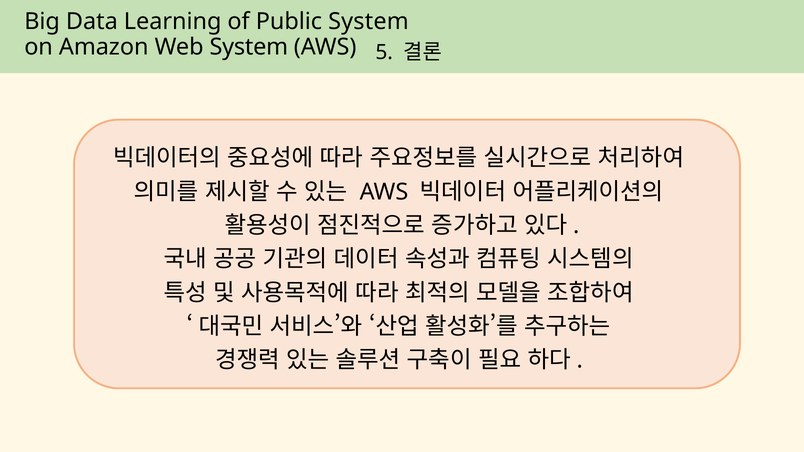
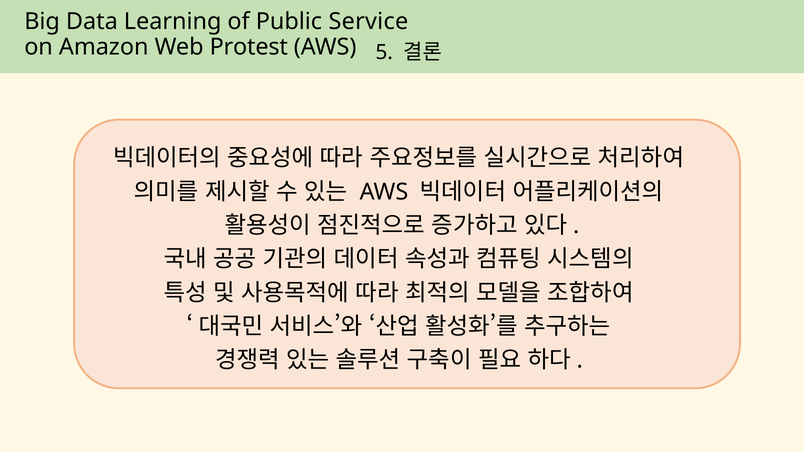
Public System: System -> Service (368, 22)
Web System: System -> Protest (249, 47)
